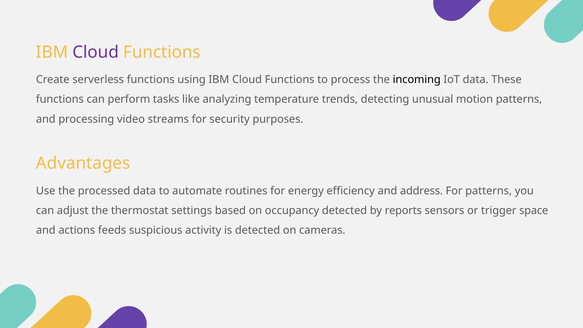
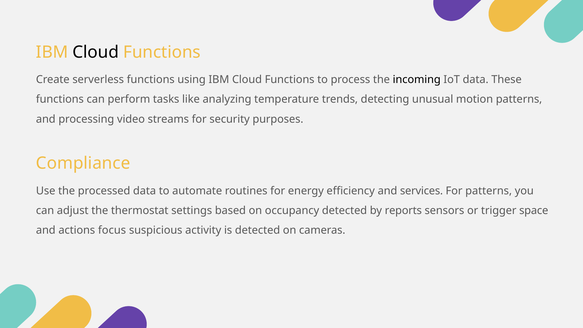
Cloud colour: purple -> black (96, 52)
Advantages: Advantages -> Compliance (83, 163)
address: address -> services (422, 191)
feeds: feeds -> focus (112, 230)
